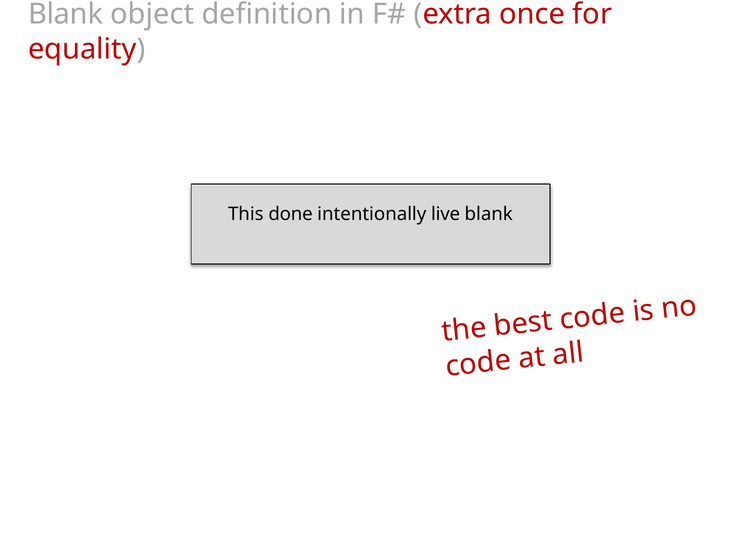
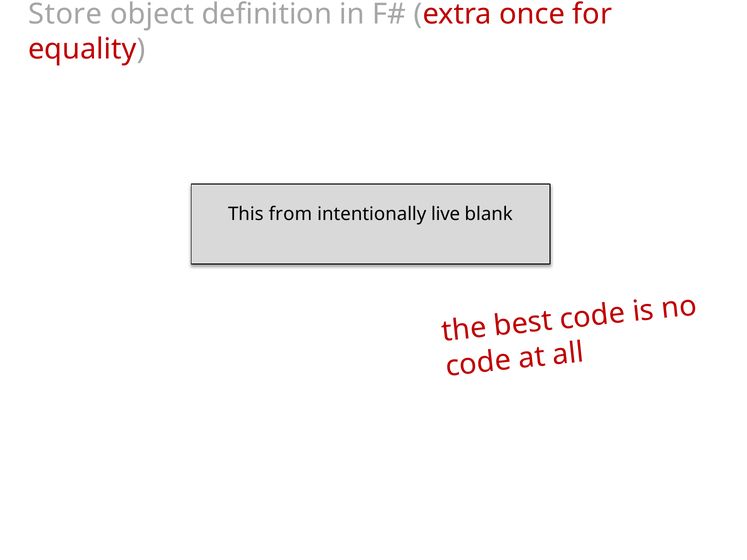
Blank: Blank -> Store (65, 14)
done: done -> from (290, 214)
